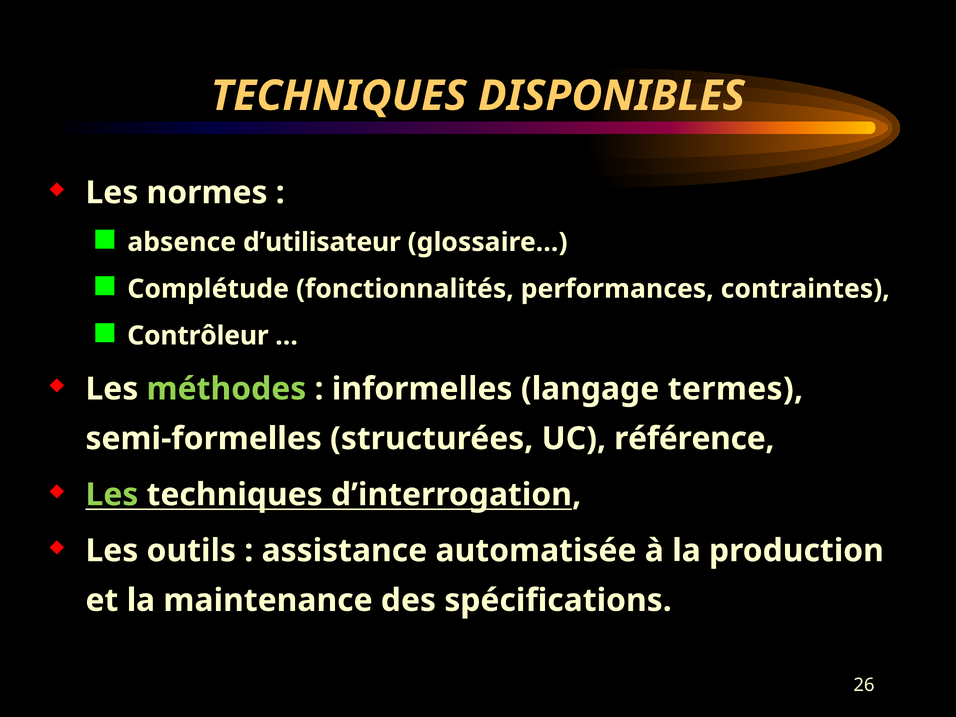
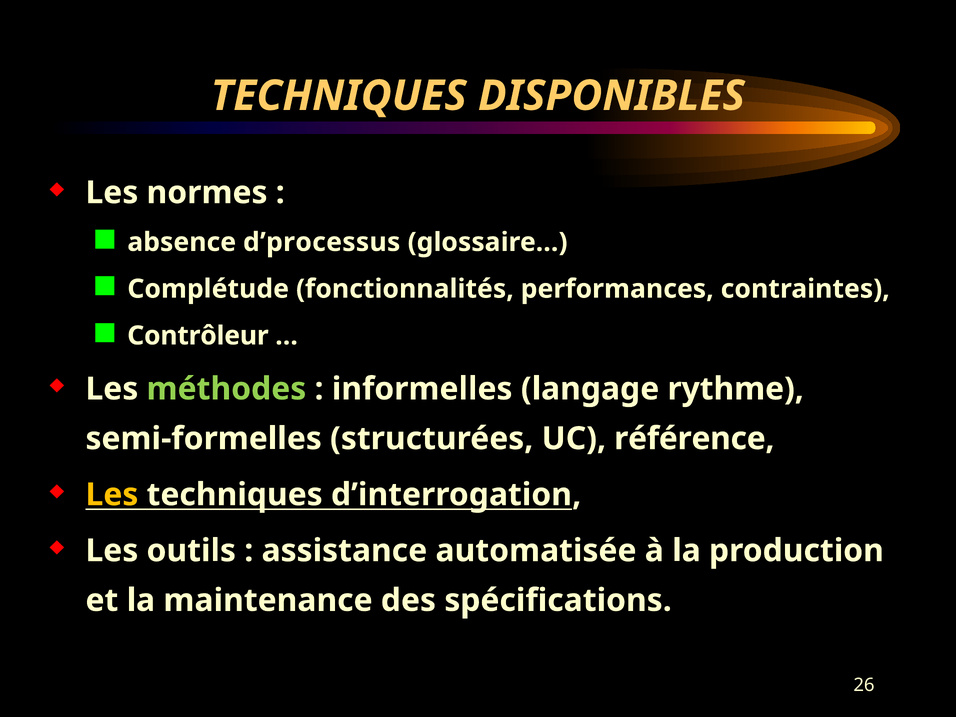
d’utilisateur: d’utilisateur -> d’processus (322, 242)
termes: termes -> rythme (736, 389)
Les colour: light green -> yellow (112, 495)
